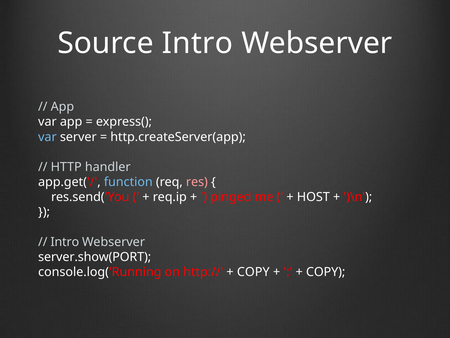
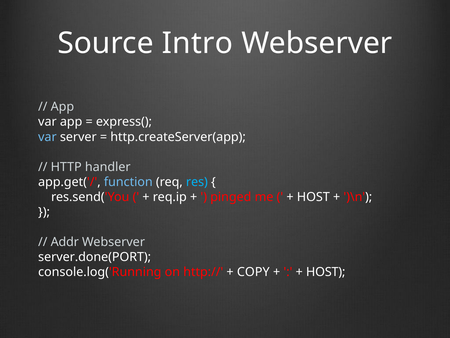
res colour: pink -> light blue (197, 182)
Intro: Intro -> Addr (65, 242)
server.show(PORT: server.show(PORT -> server.done(PORT (95, 257)
COPY: COPY -> HOST (326, 272)
